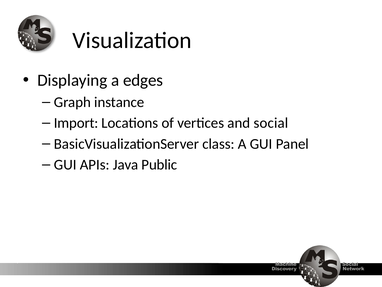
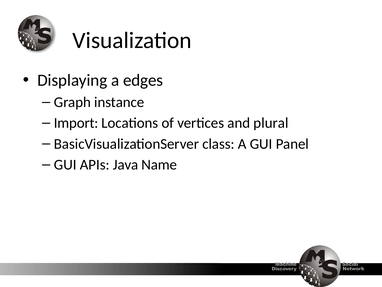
social: social -> plural (271, 123)
Public: Public -> Name (159, 164)
